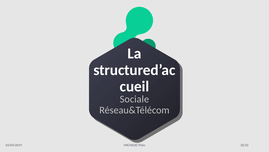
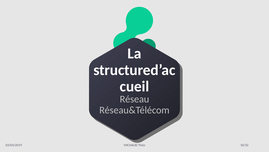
Sociale: Sociale -> Réseau (134, 99)
